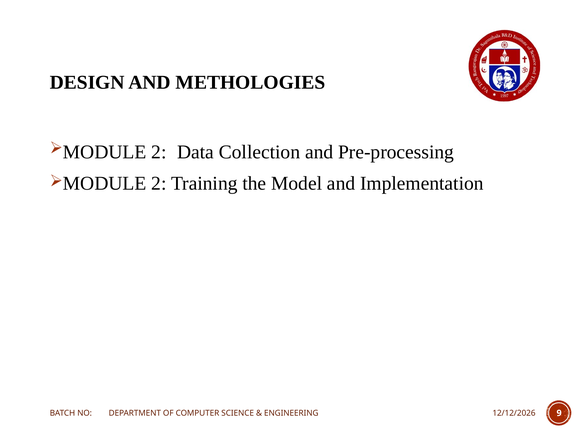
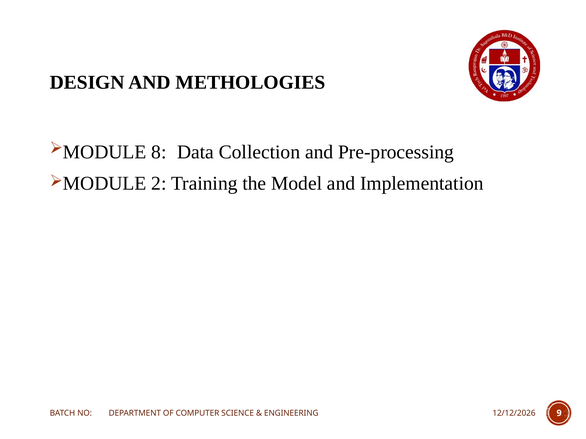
2: 2 -> 8 (159, 152)
